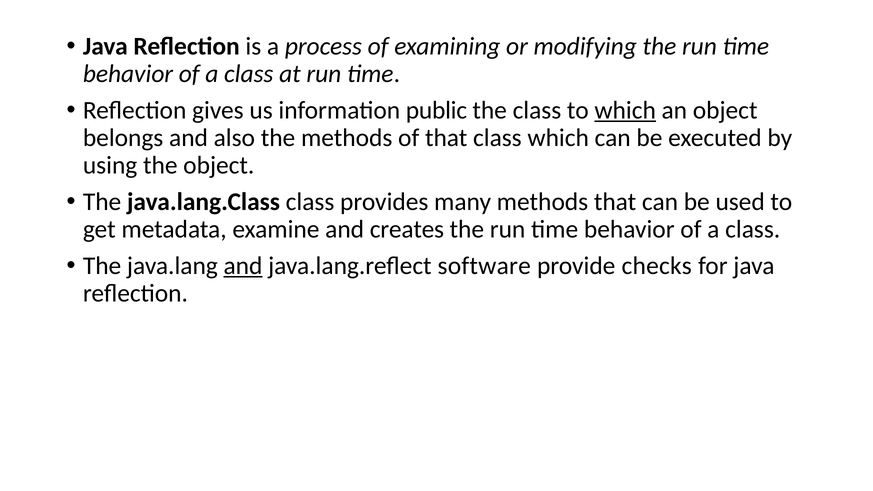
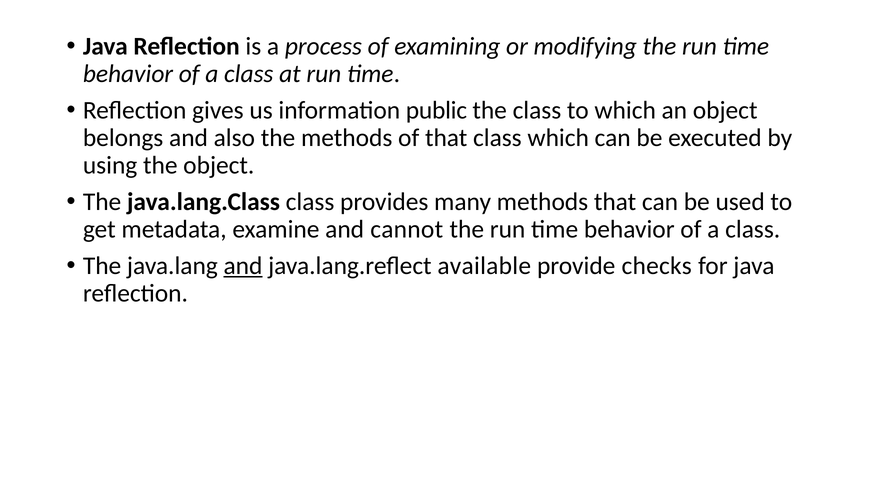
which underline: present -> none (625, 110)
creates: creates -> cannot (407, 229)
software: software -> available (484, 266)
